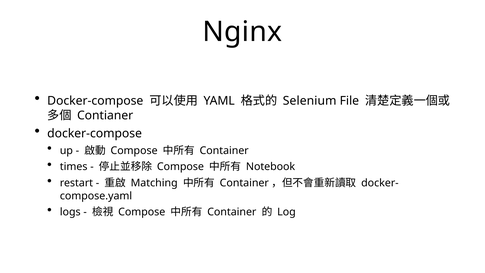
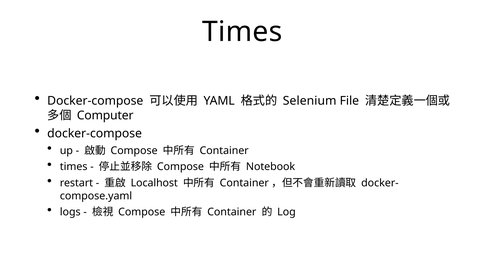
Nginx: Nginx -> Times (242, 32)
Contianer: Contianer -> Computer (105, 115)
Matching: Matching -> Localhost (154, 183)
